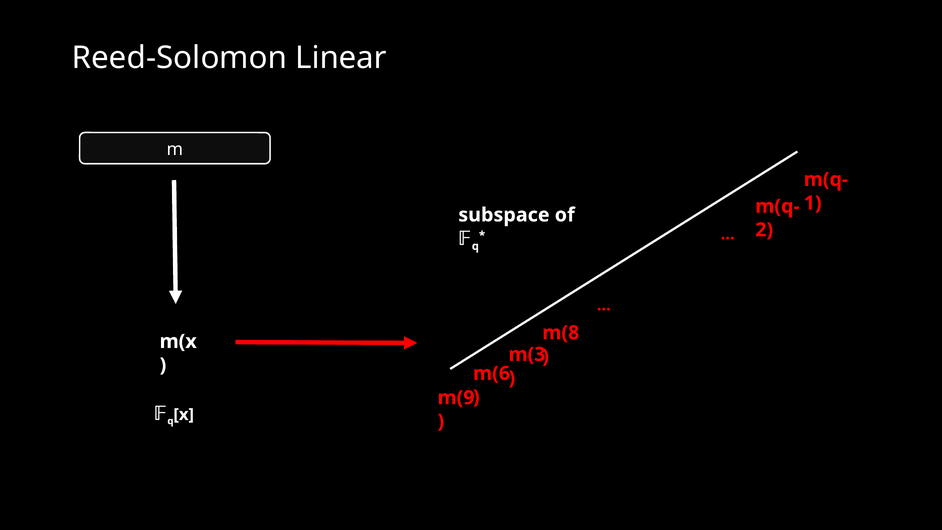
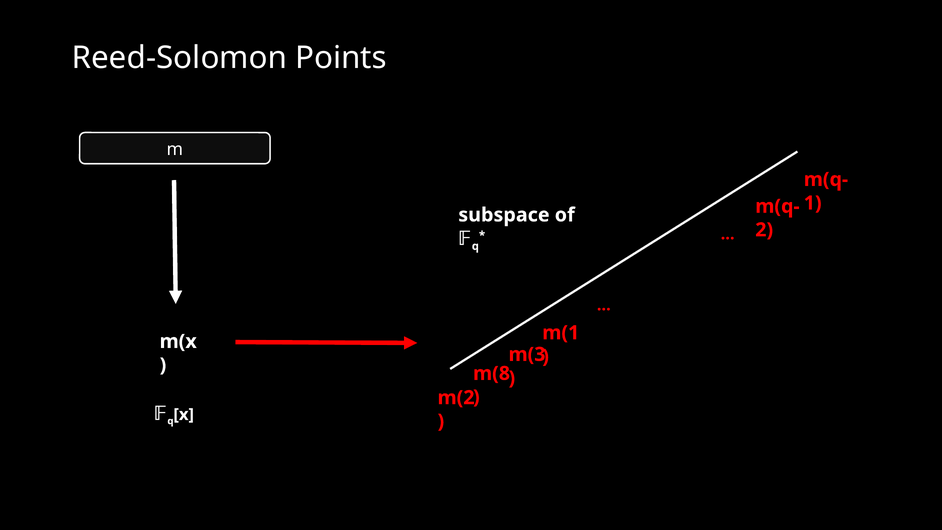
Linear: Linear -> Points (341, 58)
m(8: m(8 -> m(1 (561, 333)
m(6: m(6 -> m(8 (492, 373)
m(9: m(9 -> m(2 (456, 398)
